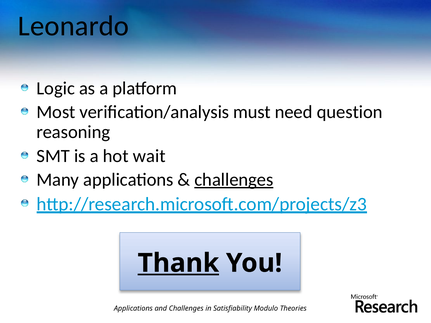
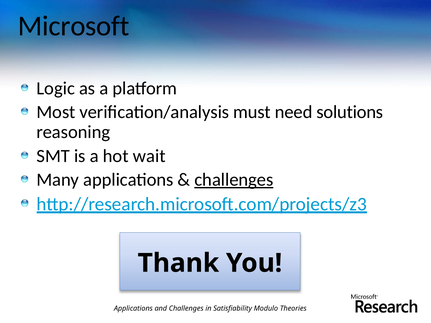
Leonardo: Leonardo -> Microsoft (74, 26)
question: question -> solutions (350, 112)
Thank underline: present -> none (178, 263)
